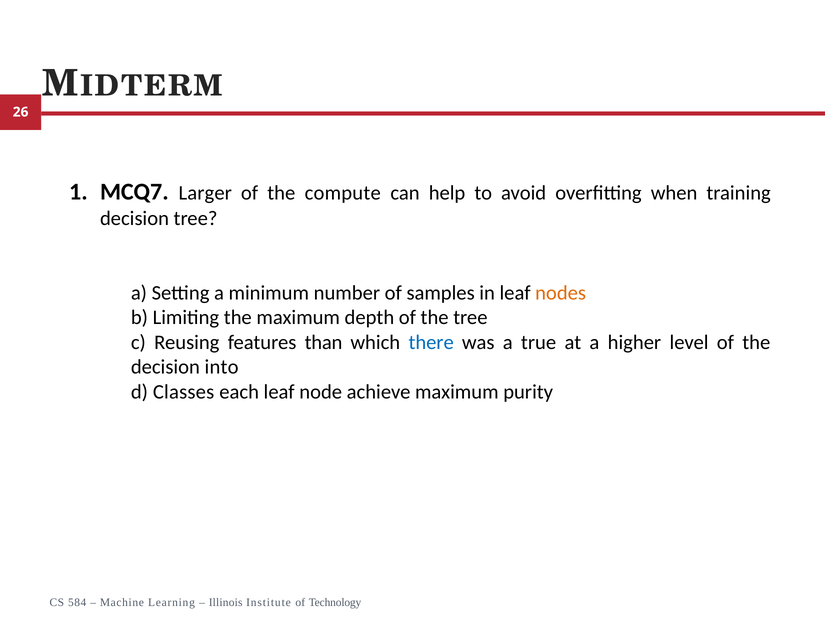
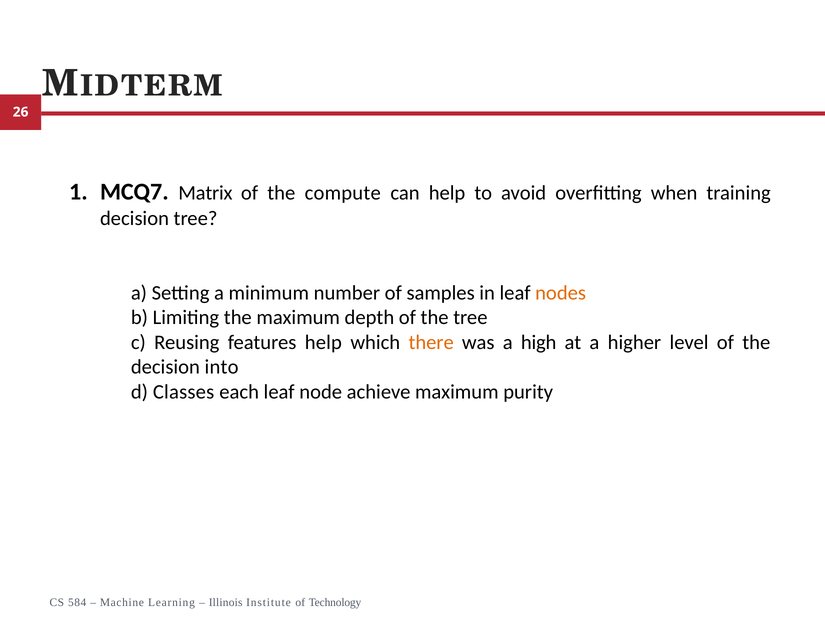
Larger: Larger -> Matrix (205, 193)
features than: than -> help (323, 342)
there colour: blue -> orange (431, 342)
true: true -> high (539, 342)
